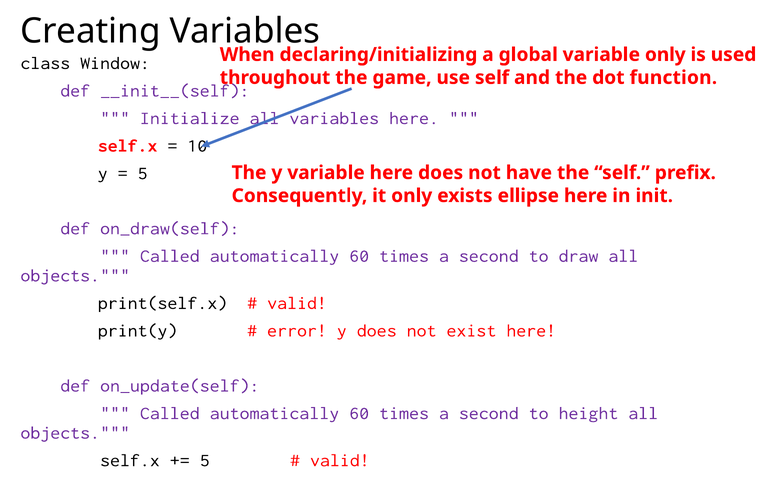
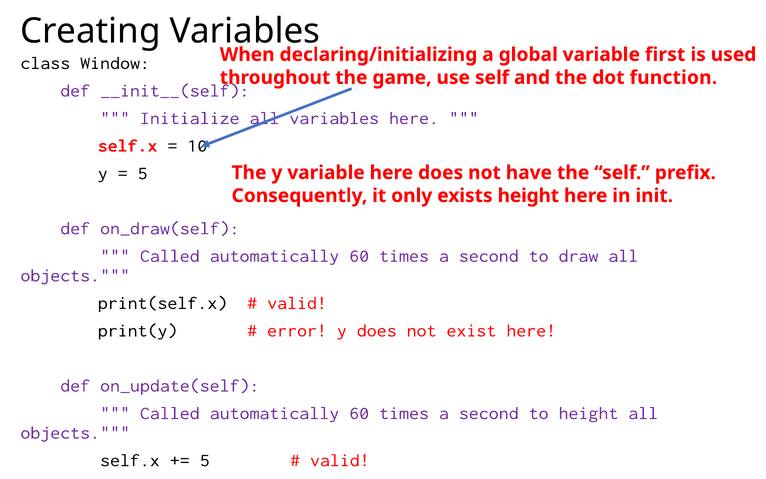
variable only: only -> first (665, 55)
exists ellipse: ellipse -> height (528, 196)
